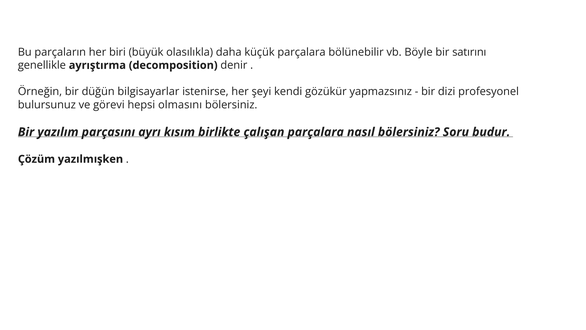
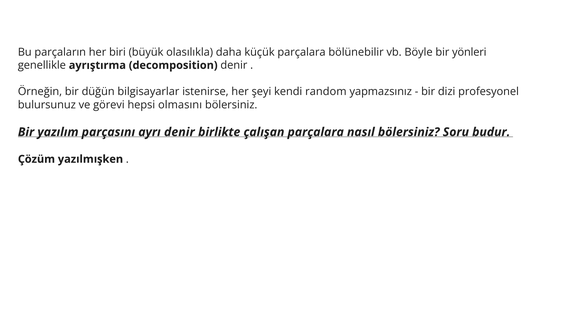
satırını: satırını -> yönleri (469, 52)
gözükür: gözükür -> random (326, 92)
ayrı kısım: kısım -> denir (179, 132)
